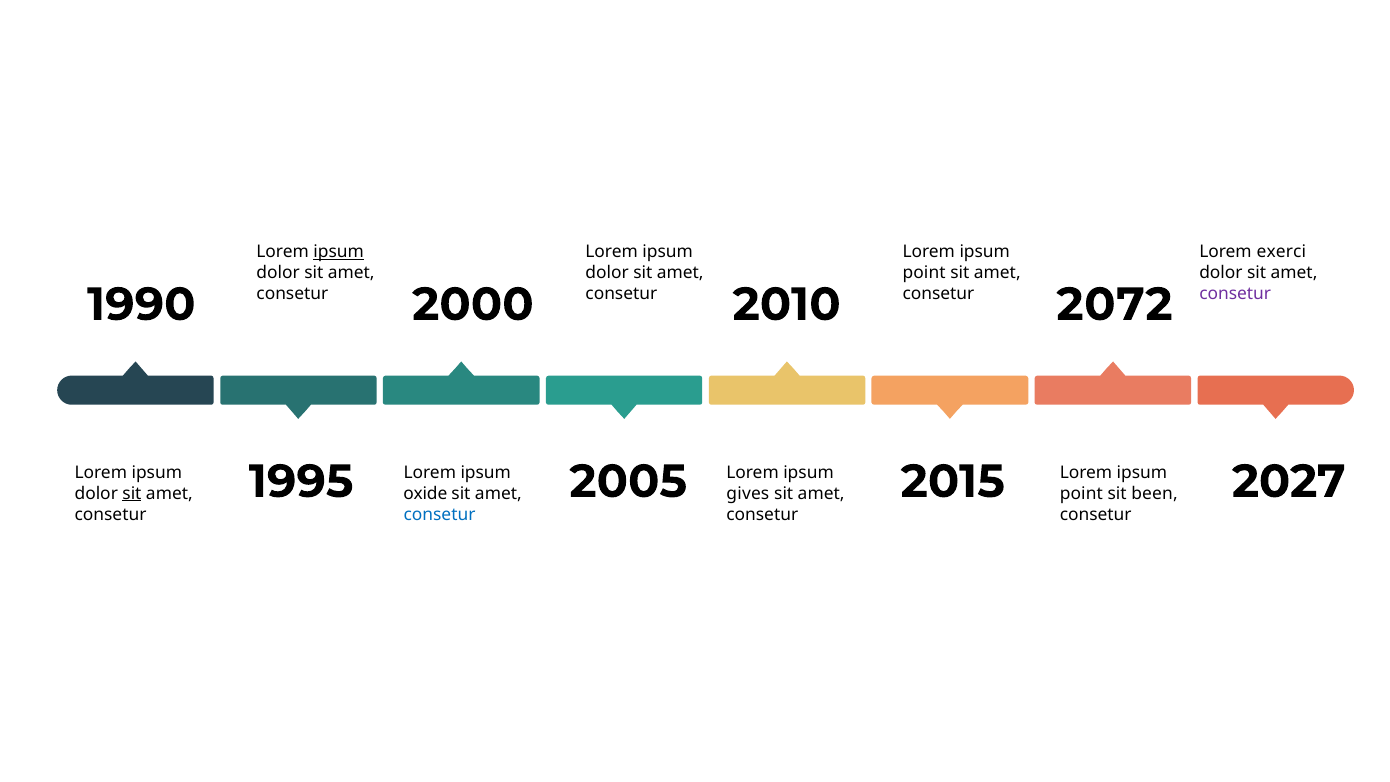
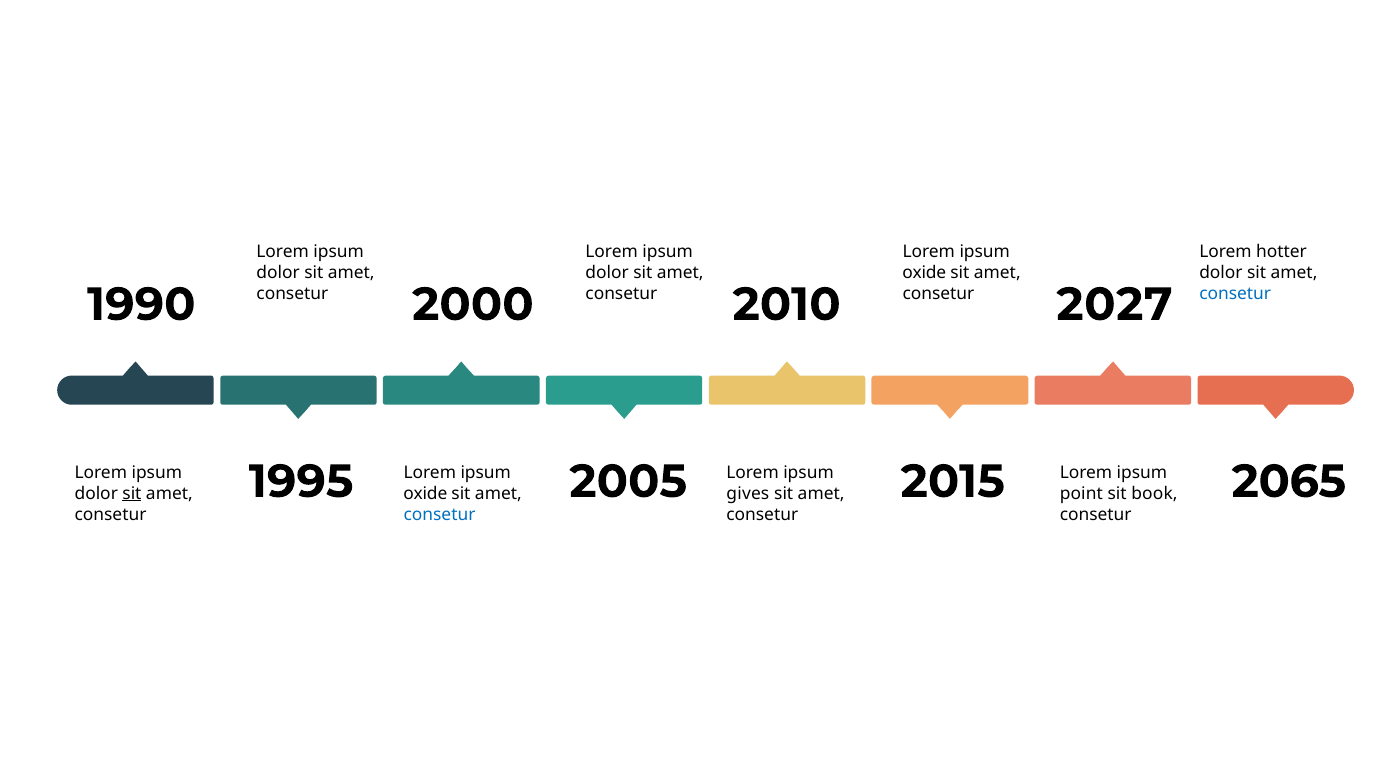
ipsum underline: present -> none (339, 252)
exerci: exerci -> hotter (1282, 252)
point: point -> oxide (924, 273)
2072: 2072 -> 2027 (1114, 305)
consetur colour: purple -> blue (1235, 294)
2027: 2027 -> 2065 (1289, 482)
been: been -> book (1154, 493)
